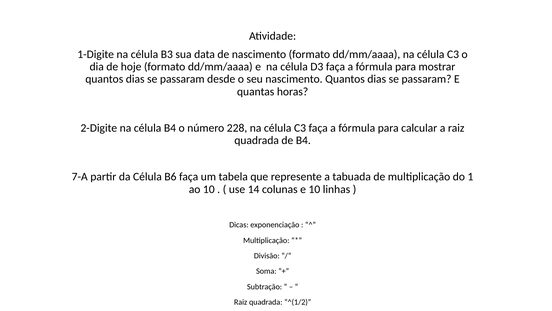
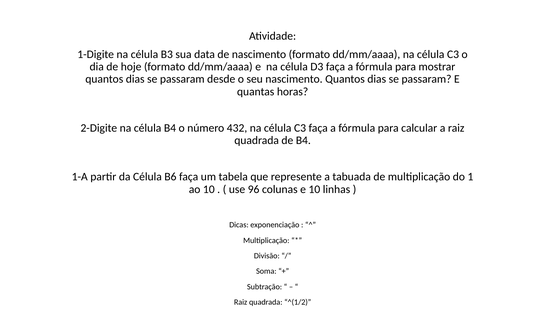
228: 228 -> 432 (237, 128)
7-A: 7-A -> 1-A (80, 177)
14: 14 -> 96 (254, 189)
